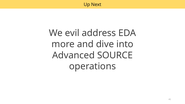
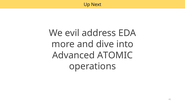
SOURCE: SOURCE -> ATOMIC (115, 55)
